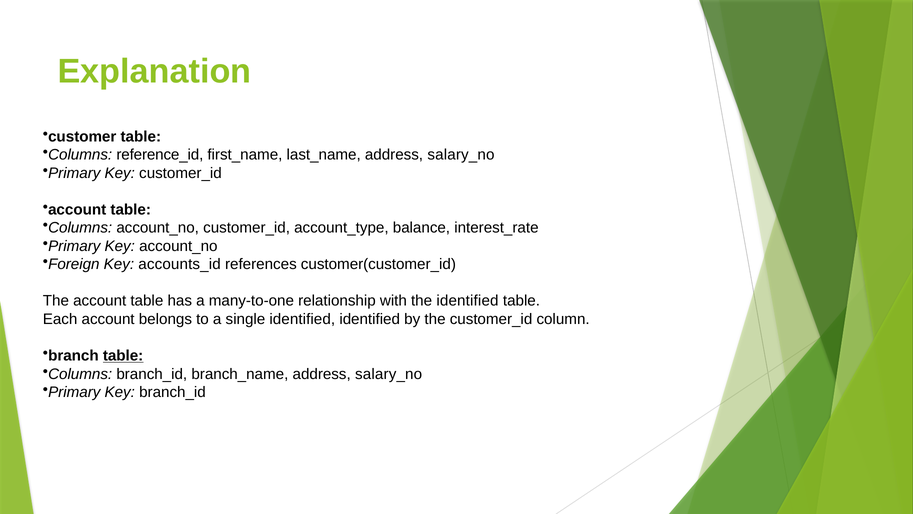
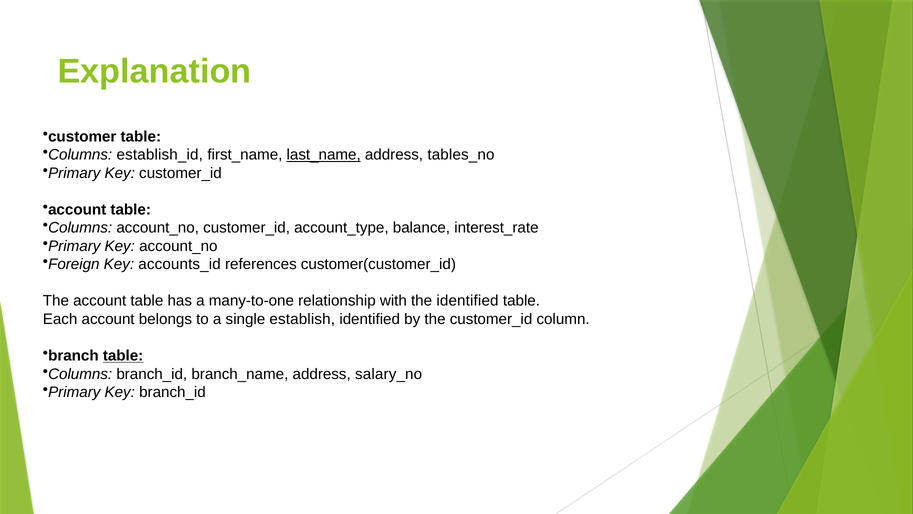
reference_id: reference_id -> establish_id (160, 155)
last_name underline: none -> present (324, 155)
salary_no: salary_no -> tables_no (461, 155)
single identified: identified -> establish (302, 319)
